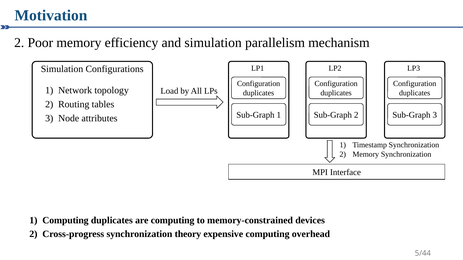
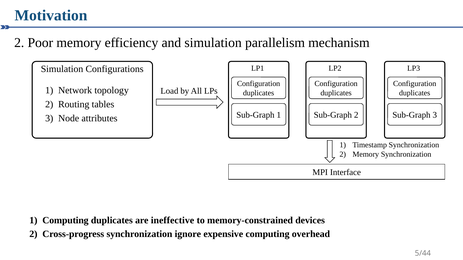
are computing: computing -> ineffective (173, 221)
theory: theory -> ignore (188, 235)
